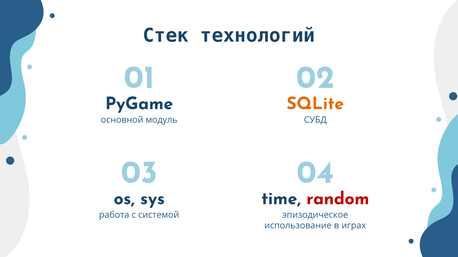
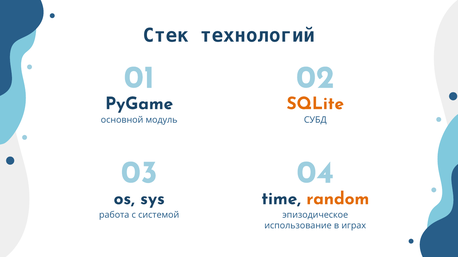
random colour: red -> orange (338, 199)
